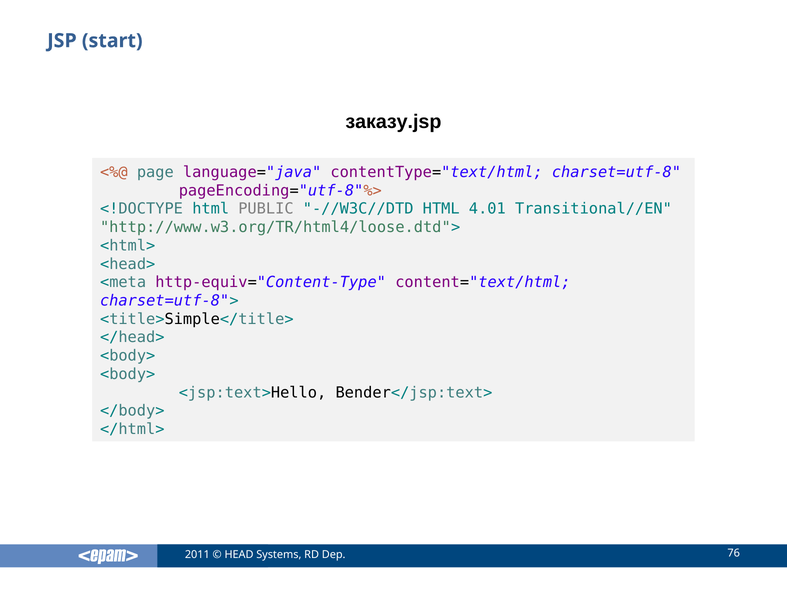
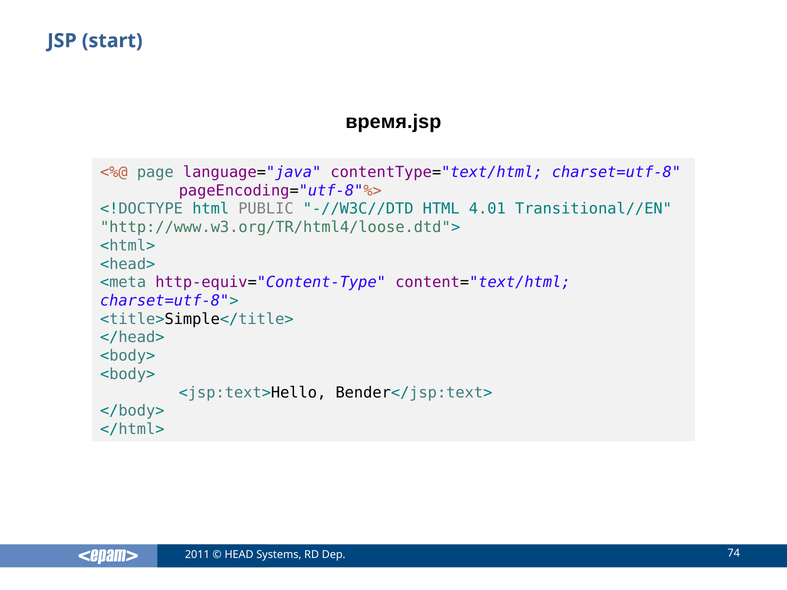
заказу.jsp: заказу.jsp -> время.jsp (393, 122)
76: 76 -> 74 (734, 553)
